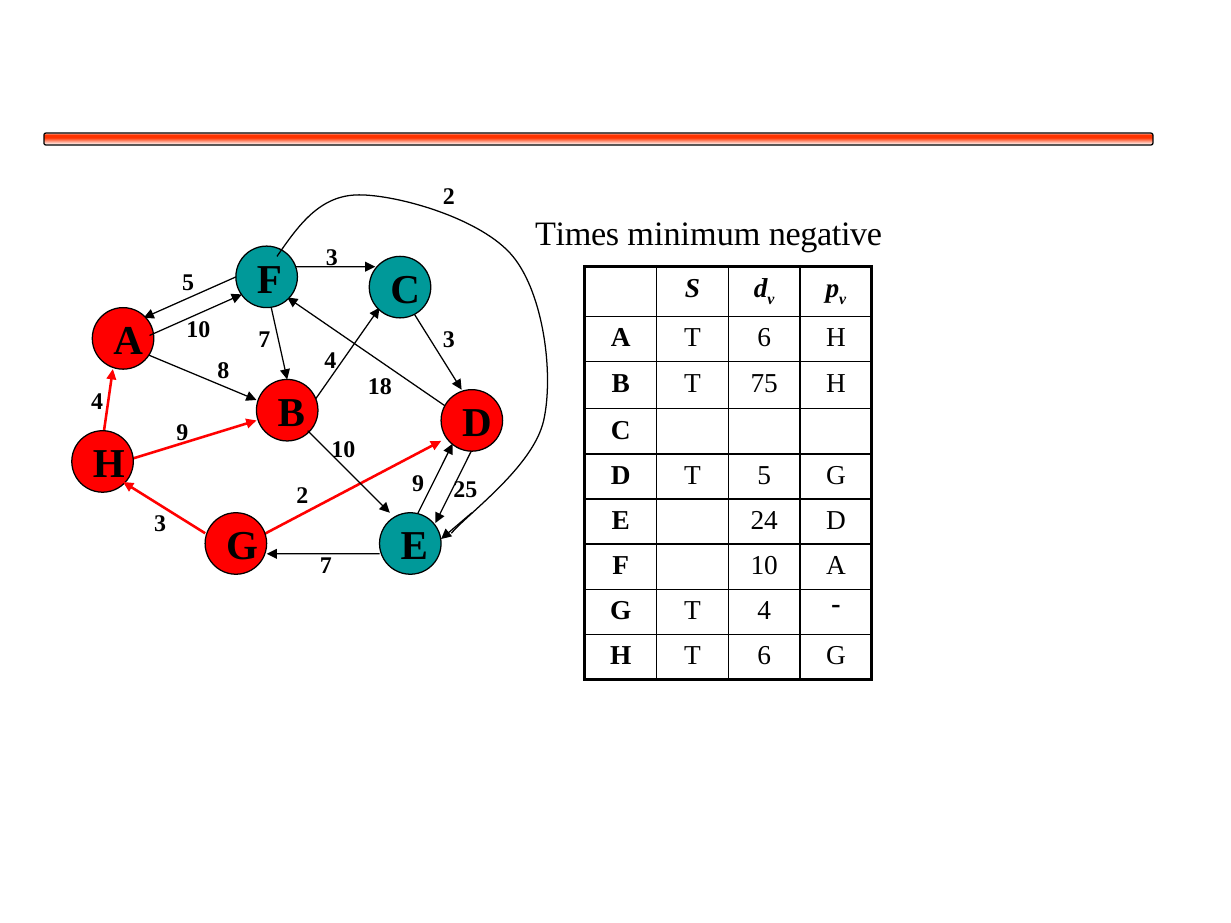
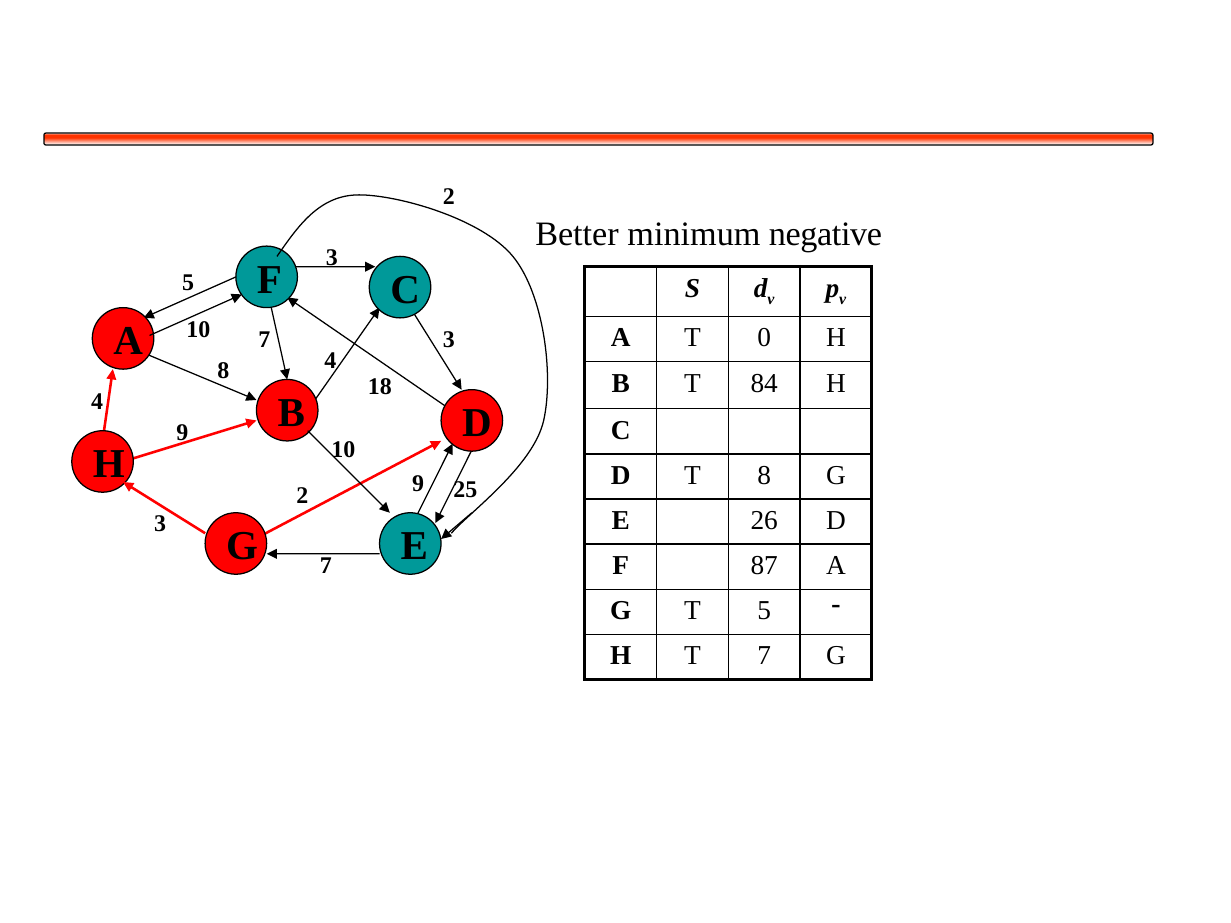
Times: Times -> Better (577, 234)
A T 6: 6 -> 0 (764, 338)
75: 75 -> 84 (764, 383)
T 5: 5 -> 8 (764, 475)
24: 24 -> 26 (764, 521)
F 10: 10 -> 87 (764, 566)
T 4: 4 -> 5 (764, 611)
H T 6: 6 -> 7 (764, 656)
